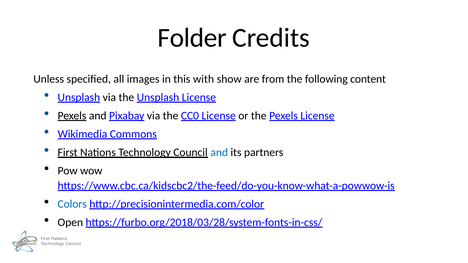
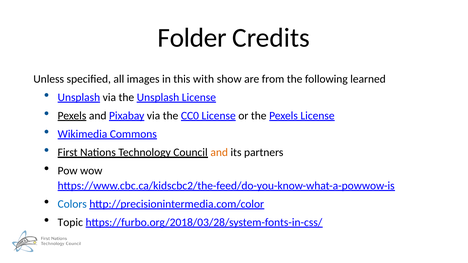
content: content -> learned (368, 79)
and colour: blue -> orange (219, 153)
Open: Open -> Topic (70, 223)
